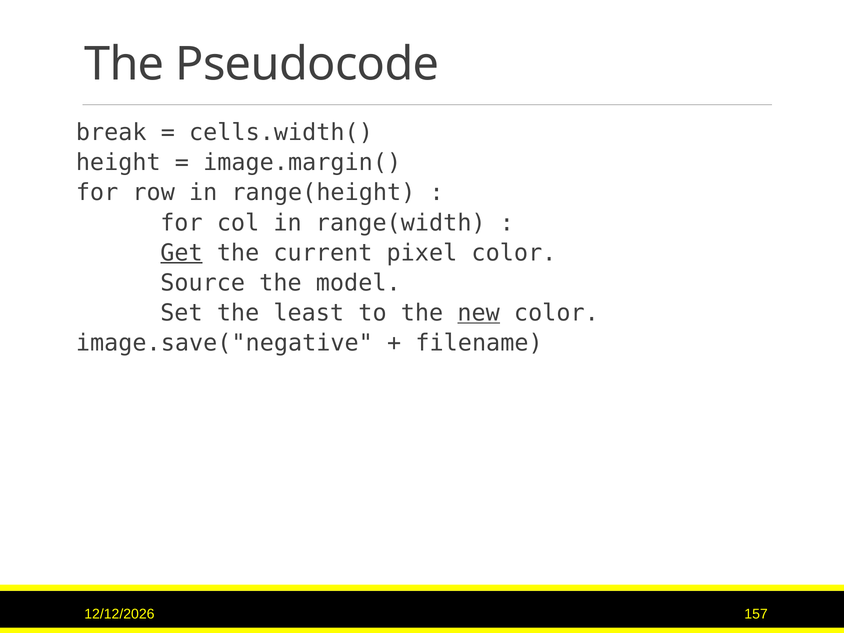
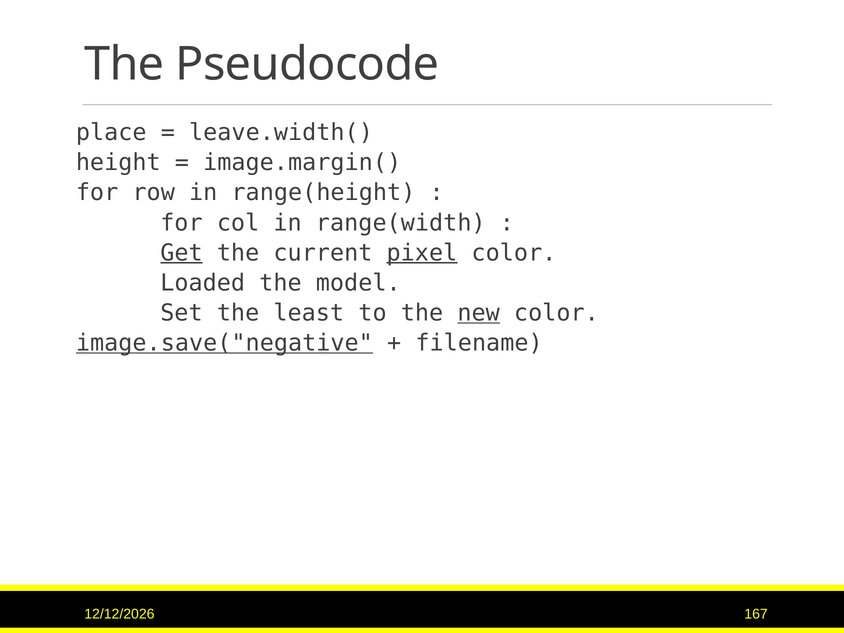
break: break -> place (111, 133)
cells.width(: cells.width( -> leave.width( (281, 133)
pixel underline: none -> present (422, 253)
Source: Source -> Loaded (203, 283)
image.save("negative underline: none -> present (224, 343)
157: 157 -> 167 (756, 614)
